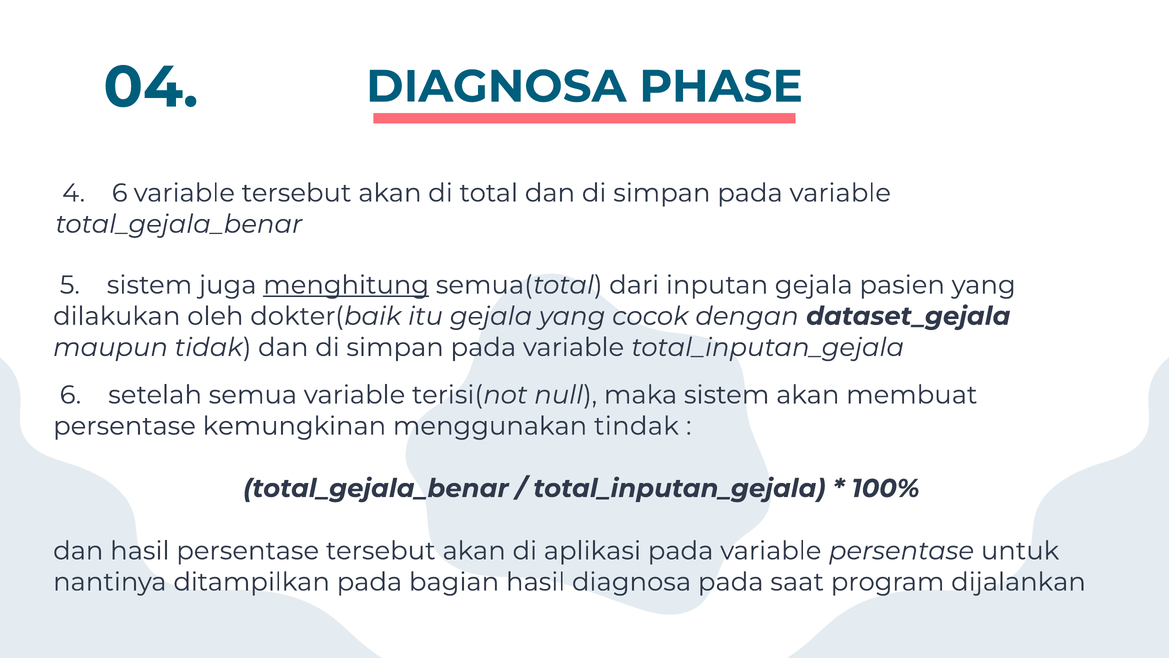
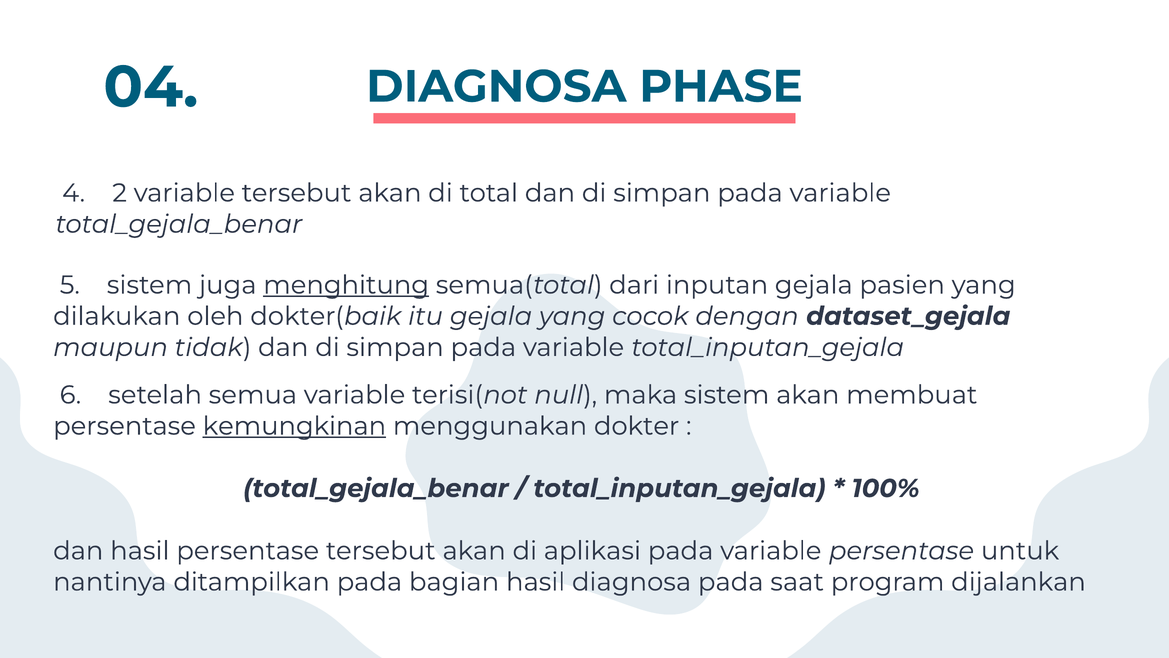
4 6: 6 -> 2 (120, 193)
kemungkinan underline: none -> present (294, 426)
tindak: tindak -> dokter (637, 426)
